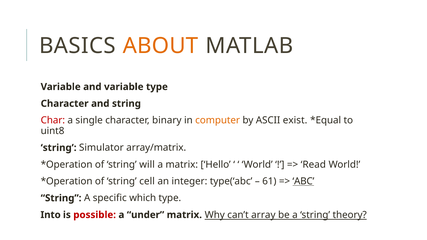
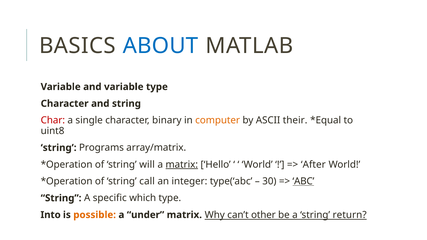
ABOUT colour: orange -> blue (161, 46)
exist: exist -> their (295, 120)
Simulator: Simulator -> Programs (101, 148)
matrix underline: none -> present (182, 165)
Read: Read -> After (313, 165)
cell: cell -> call (147, 181)
61: 61 -> 30 (269, 181)
possible colour: red -> orange (95, 215)
array: array -> other (263, 215)
theory: theory -> return (350, 215)
